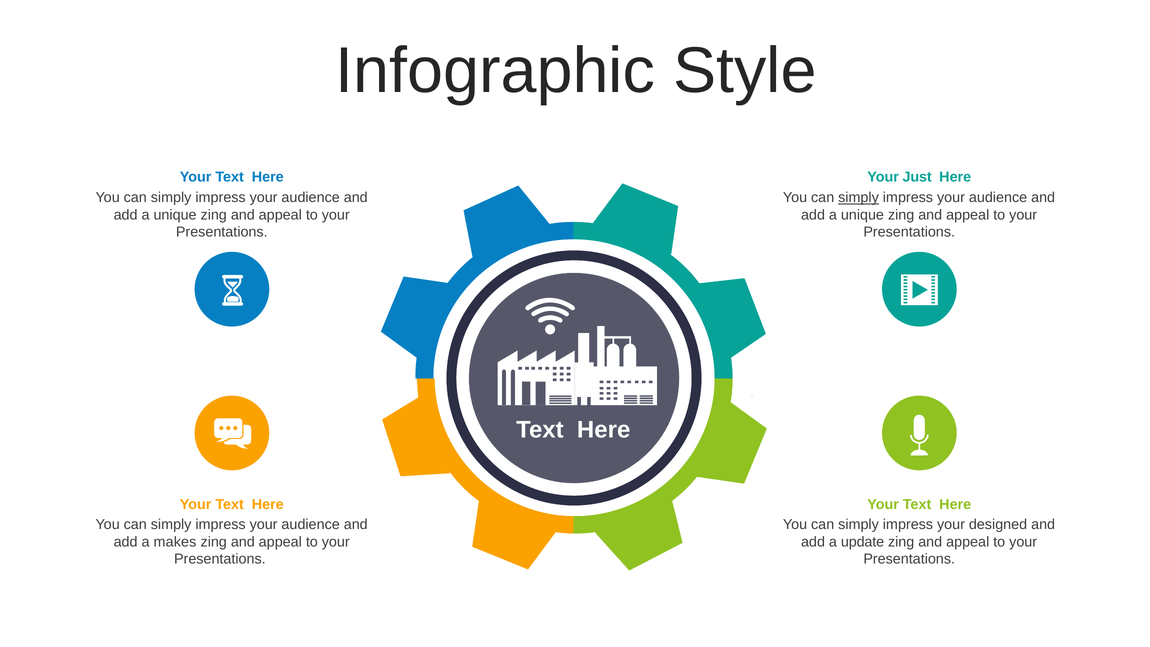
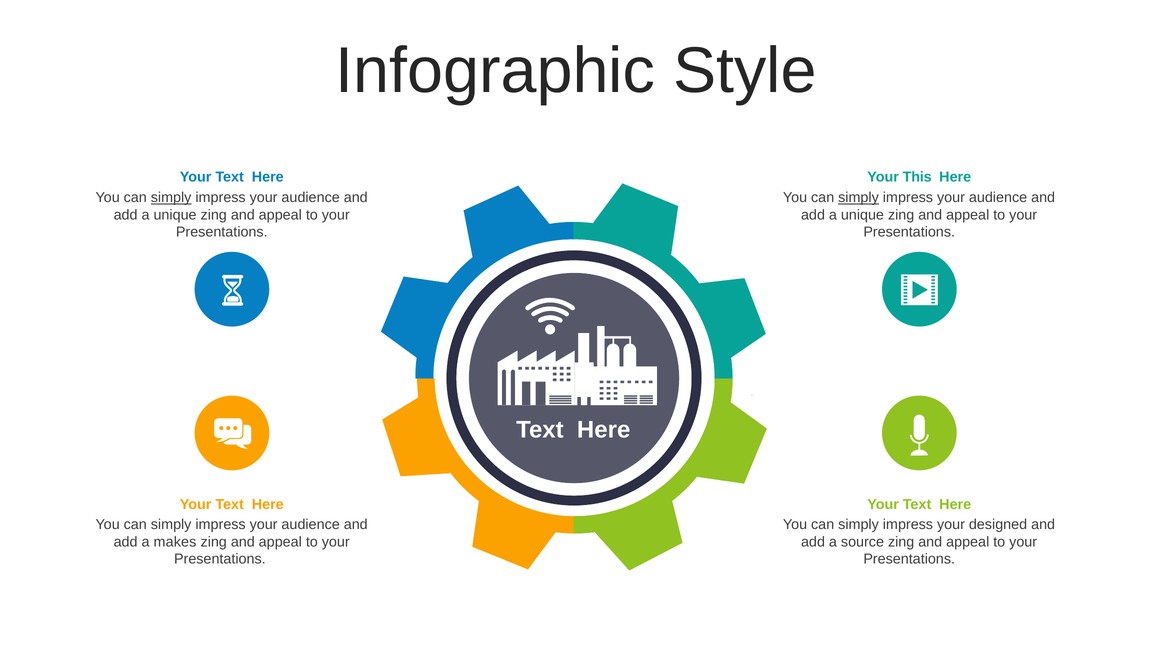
Just: Just -> This (917, 177)
simply underline: none -> present (171, 198)
update: update -> source (862, 542)
